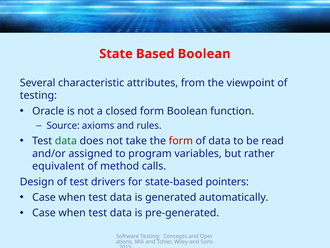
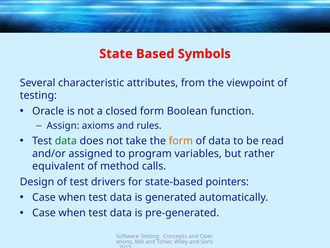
Based Boolean: Boolean -> Symbols (204, 54)
Source: Source -> Assign (63, 125)
form colour: red -> orange (181, 141)
